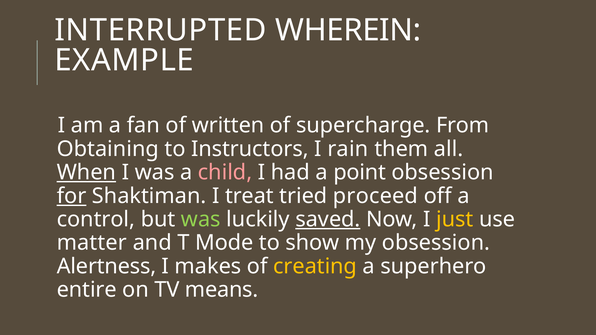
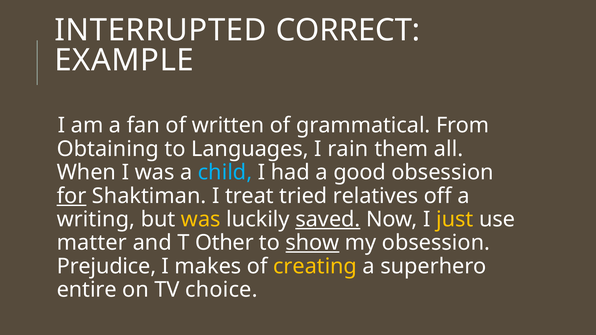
WHEREIN: WHEREIN -> CORRECT (348, 30)
supercharge: supercharge -> grammatical (363, 126)
Instructors: Instructors -> Languages (250, 149)
When underline: present -> none (86, 173)
child colour: pink -> light blue (225, 173)
point: point -> good (360, 173)
proceed: proceed -> relatives (376, 196)
control: control -> writing (96, 219)
was colour: light green -> yellow (201, 219)
Mode: Mode -> Other (224, 243)
show underline: none -> present (312, 243)
Alertness: Alertness -> Prejudice (106, 266)
means: means -> choice (221, 290)
